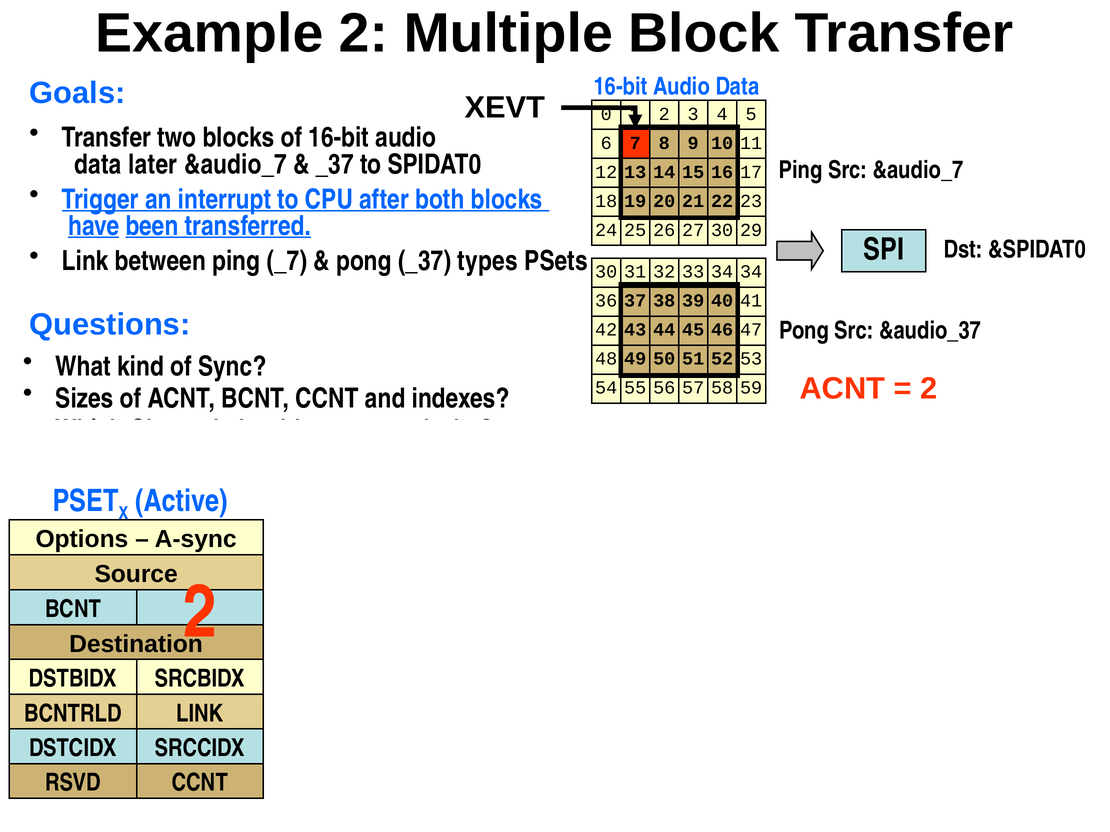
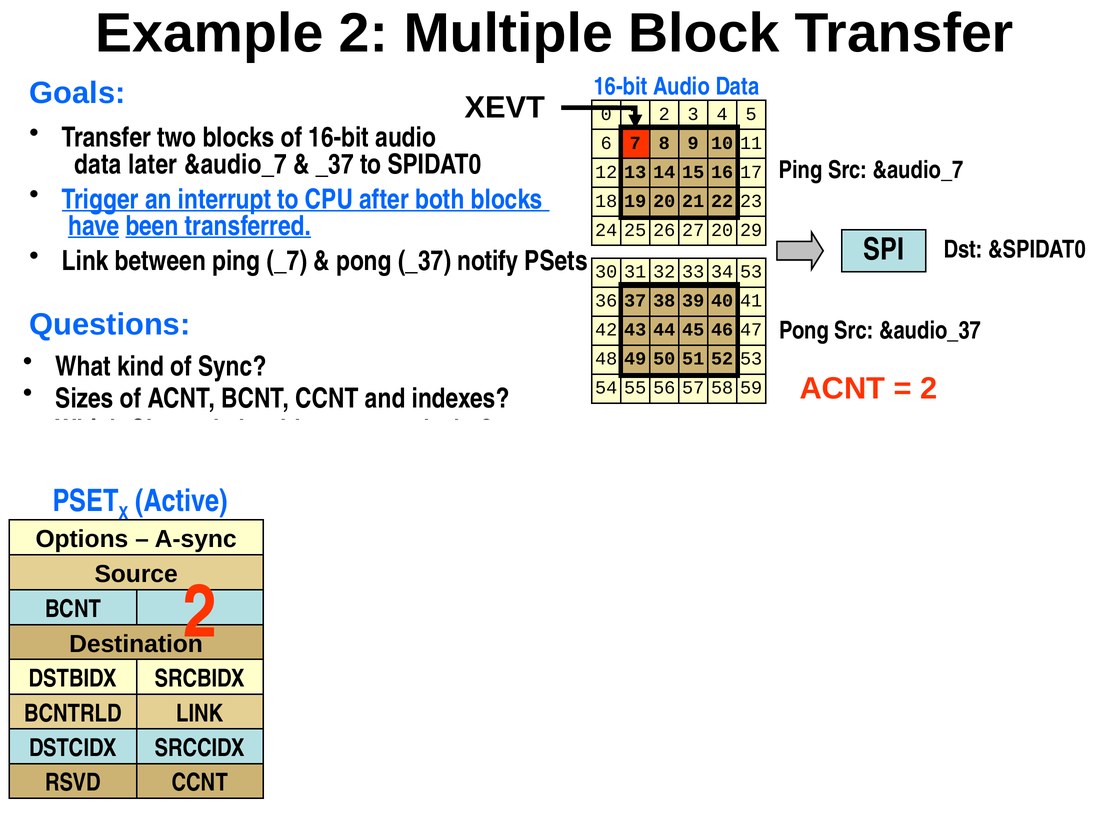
27 30: 30 -> 20 (722, 230)
types: types -> notify (488, 261)
34 34: 34 -> 53 (751, 272)
